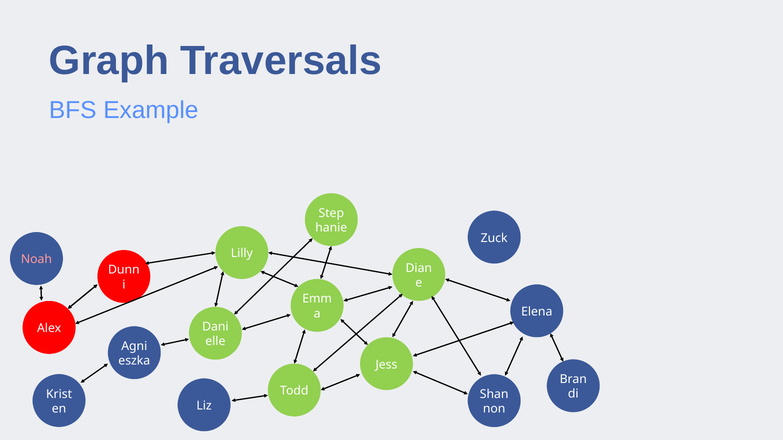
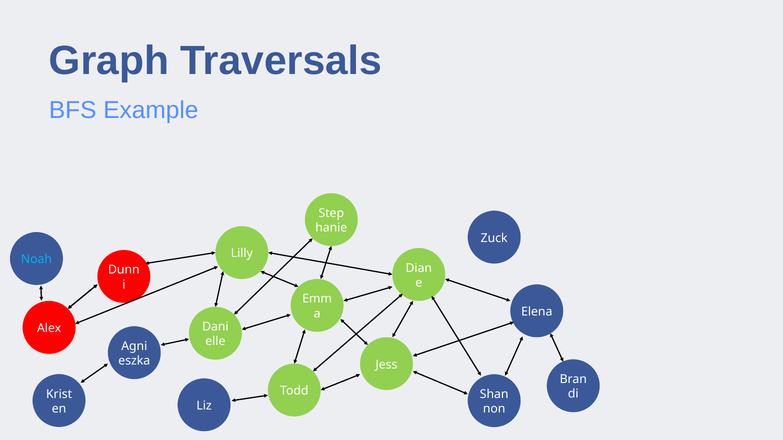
Noah colour: pink -> light blue (36, 260)
